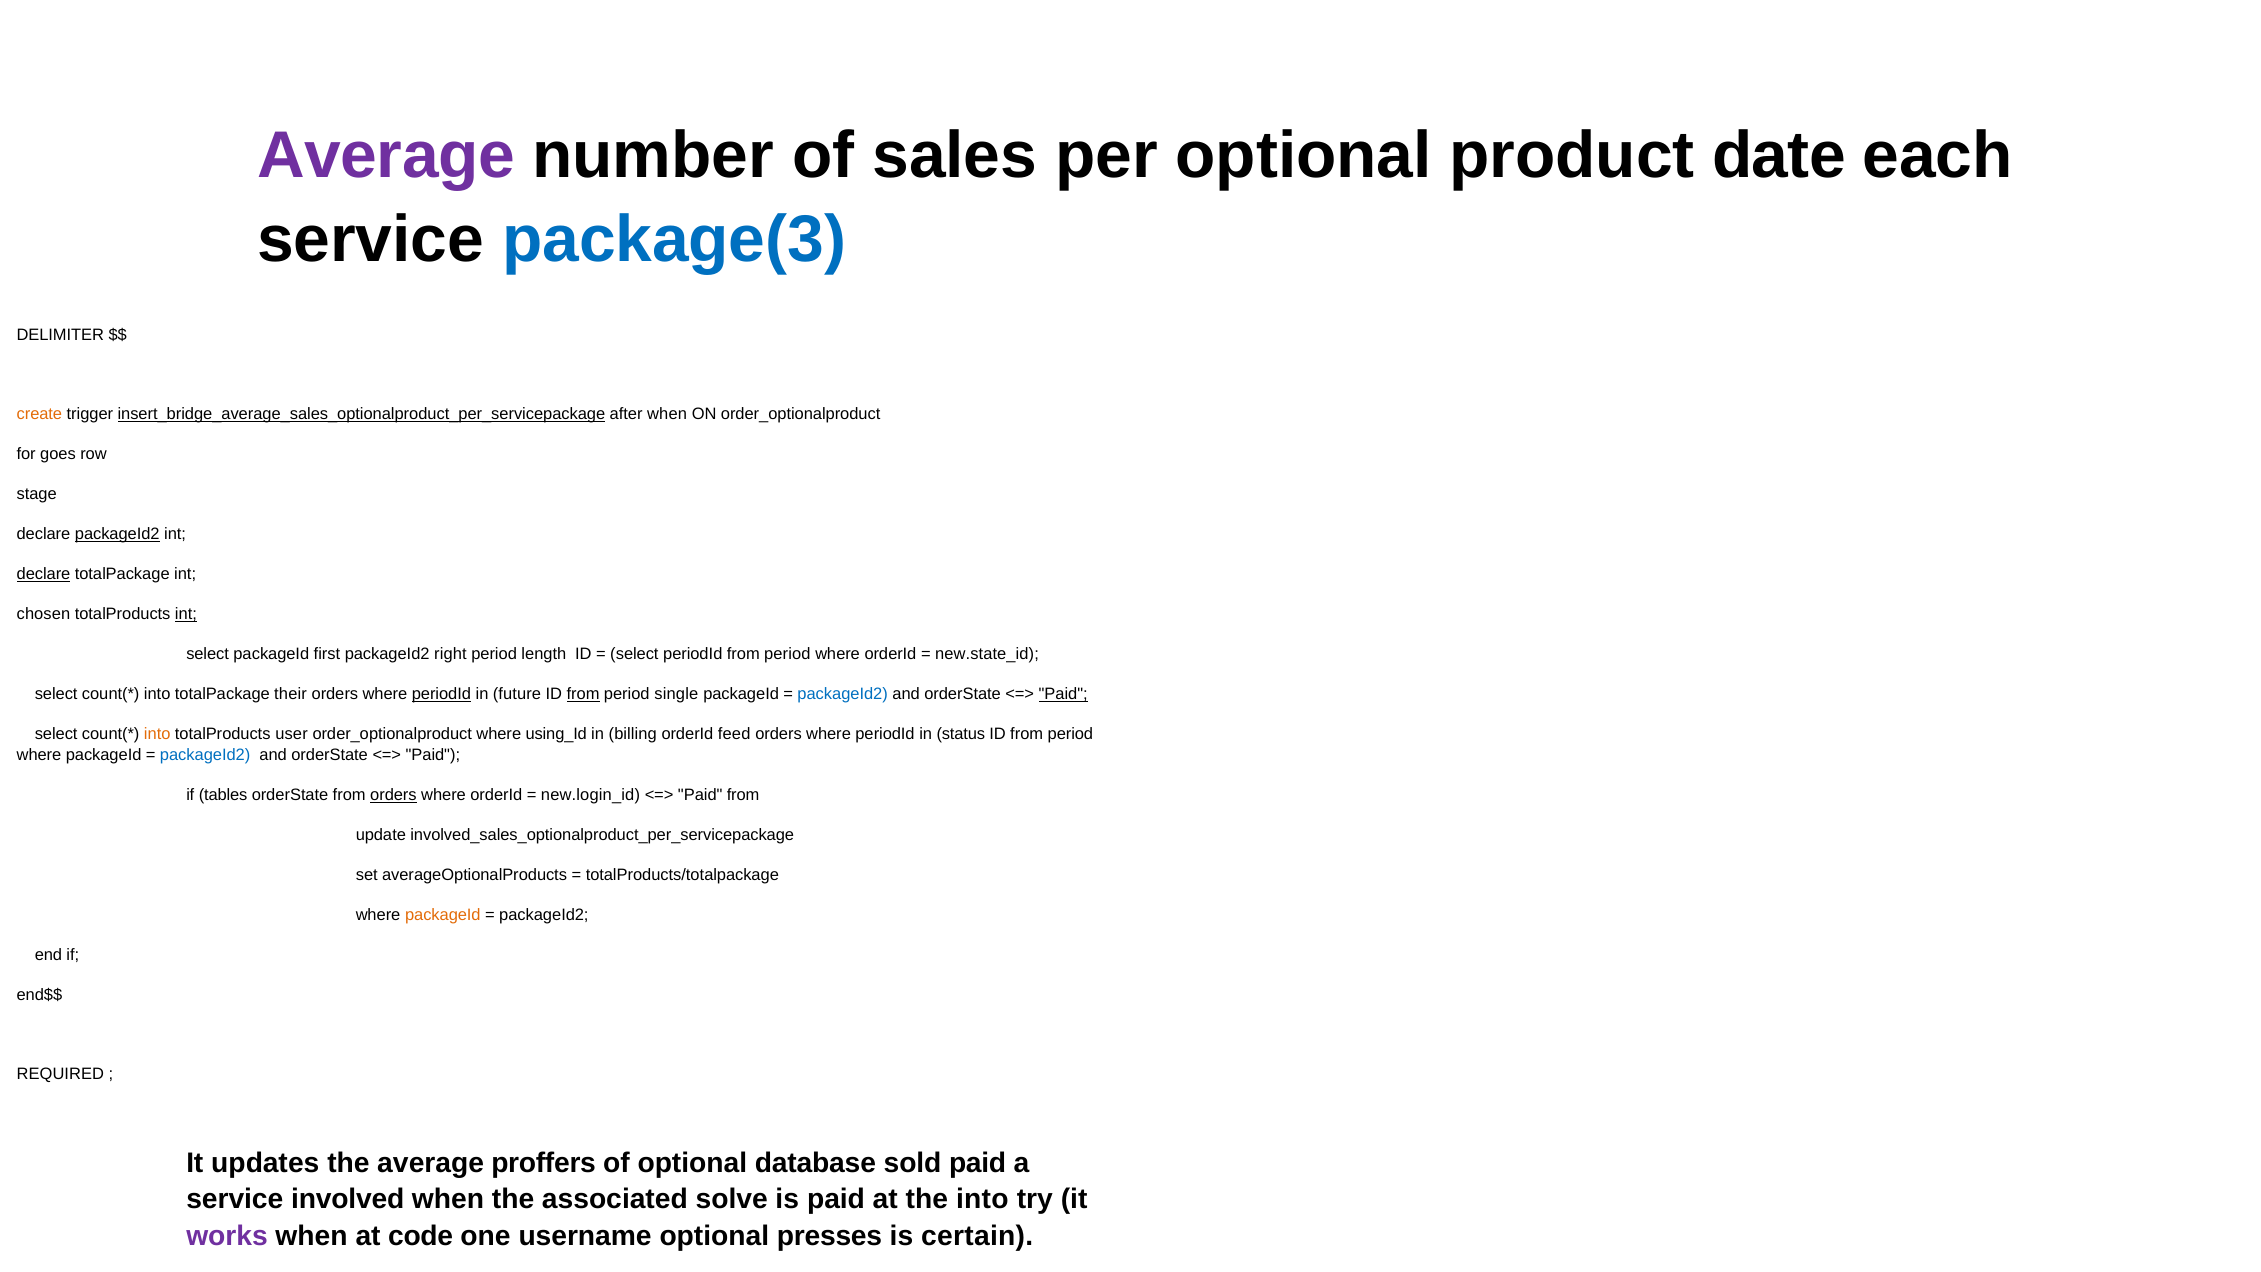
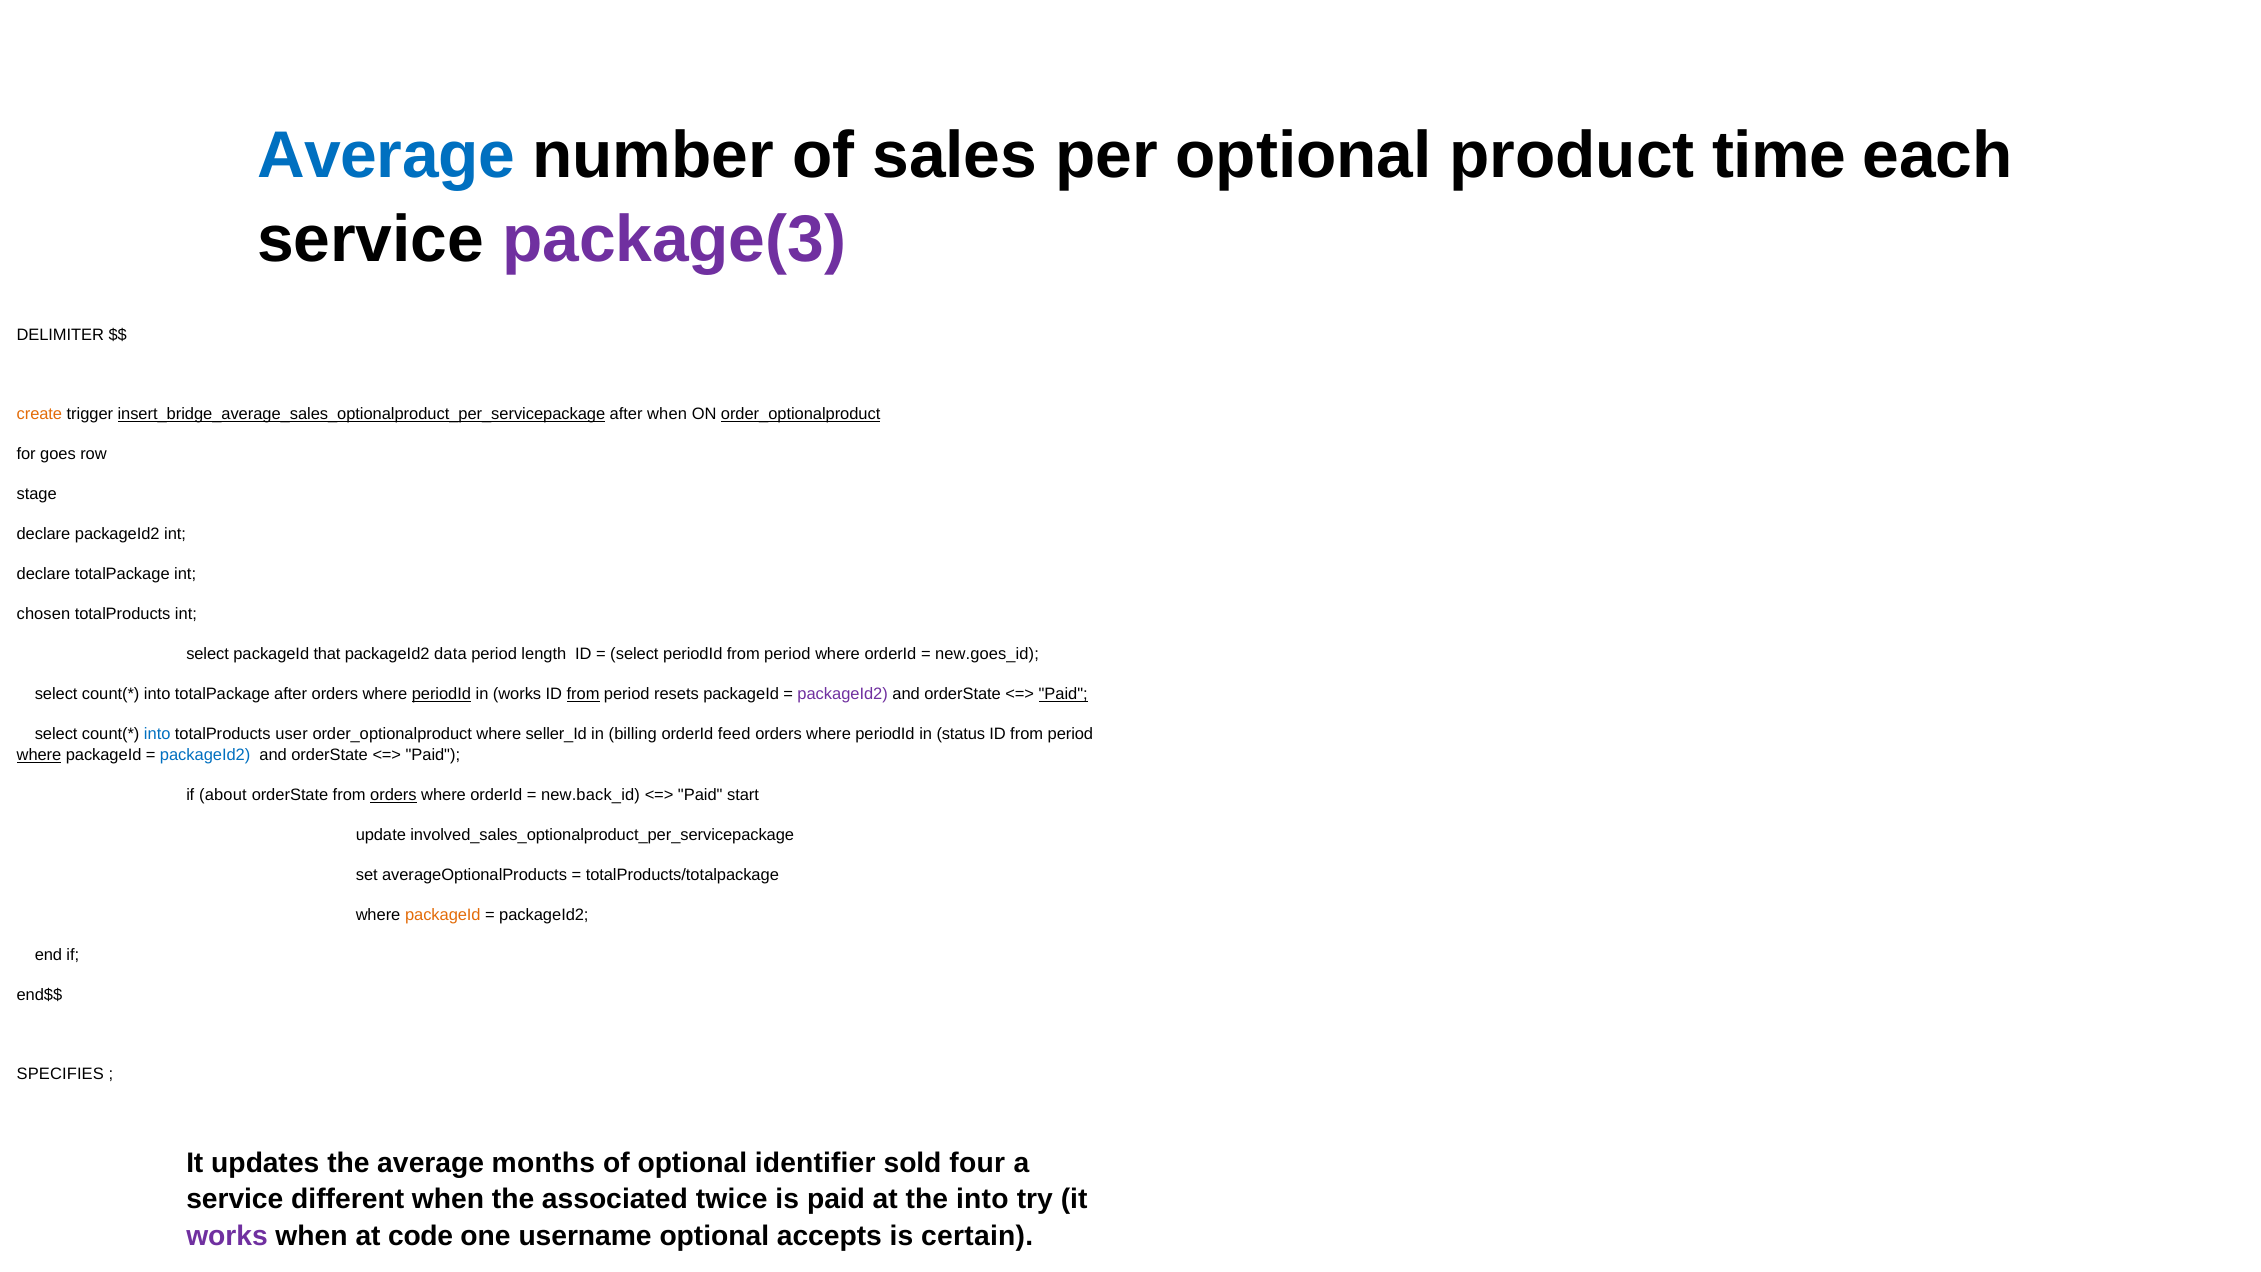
Average colour: purple -> blue (386, 156)
date: date -> time (1779, 156)
package(3 colour: blue -> purple (674, 240)
order_optionalproduct underline: none -> present (801, 414)
packageId2 underline: present -> none (117, 534)
declare underline: present -> none (44, 574)
int underline: present -> none (186, 614)
first: first -> that (327, 654)
right: right -> data (450, 654)
new.state_id: new.state_id -> new.goes_id (987, 654)
totalPackage their: their -> after (291, 694)
in future: future -> works (517, 694)
single: single -> resets (676, 694)
packageId2 colour: blue -> purple (843, 694)
into colour: orange -> blue (157, 734)
using_Id: using_Id -> seller_Id (556, 734)
where underline: none -> present (39, 755)
tables: tables -> about (223, 795)
new.login_id: new.login_id -> new.back_id (590, 795)
Paid from: from -> start (743, 795)
REQUIRED: REQUIRED -> SPECIFIES (60, 1074)
proffers: proffers -> months (543, 1163)
database: database -> identifier (815, 1163)
sold paid: paid -> four (977, 1163)
involved: involved -> different (348, 1199)
solve: solve -> twice (732, 1199)
presses: presses -> accepts (829, 1236)
